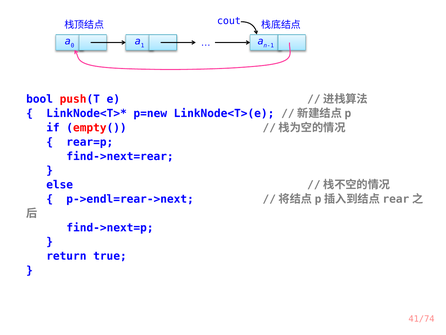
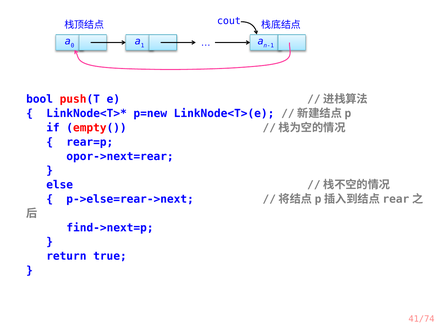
find->next=rear: find->next=rear -> opor->next=rear (120, 156)
p->endl=rear->next: p->endl=rear->next -> p->else=rear->next (130, 199)
